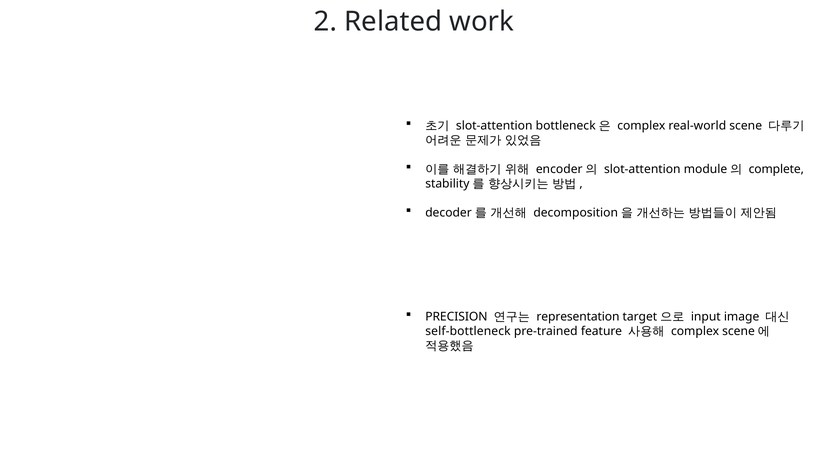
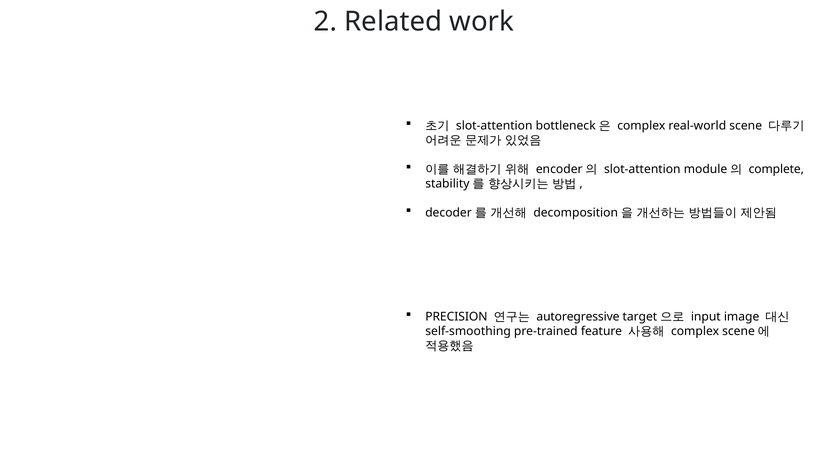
representation: representation -> autoregressive (578, 317)
self-bottleneck: self-bottleneck -> self-smoothing (468, 331)
